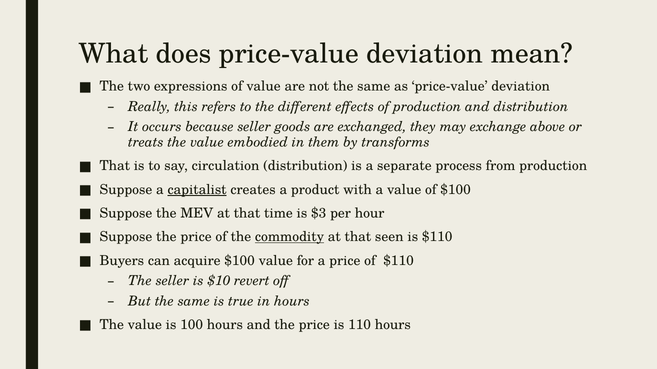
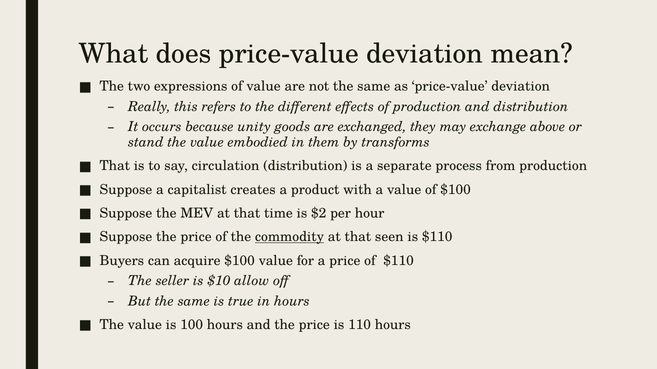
because seller: seller -> unity (254, 127)
treats: treats -> stand (146, 143)
capitalist underline: present -> none (197, 190)
$3: $3 -> $2 (319, 214)
revert: revert -> allow (252, 281)
